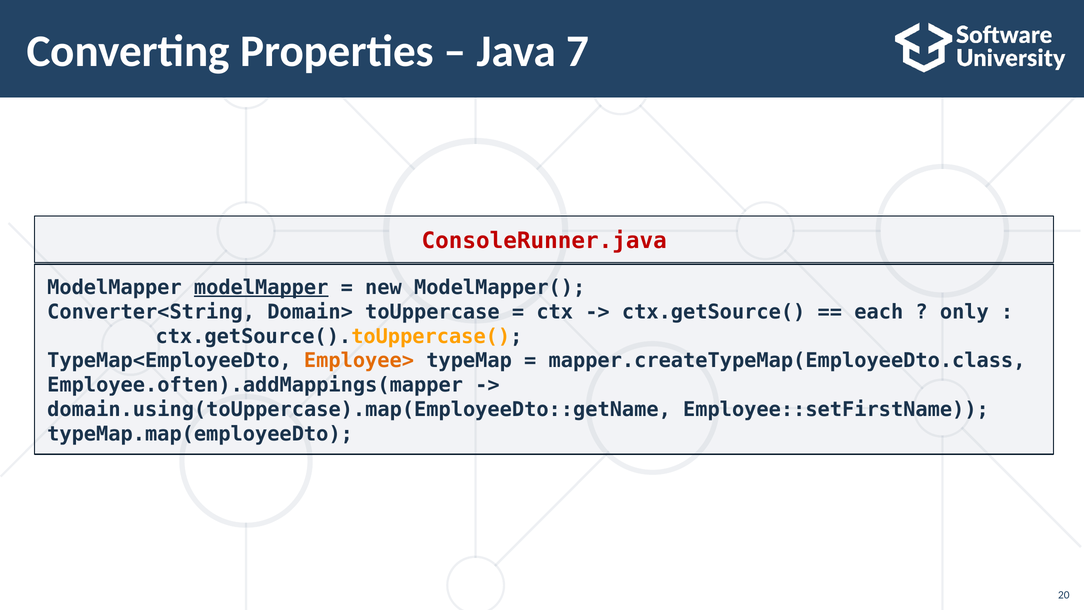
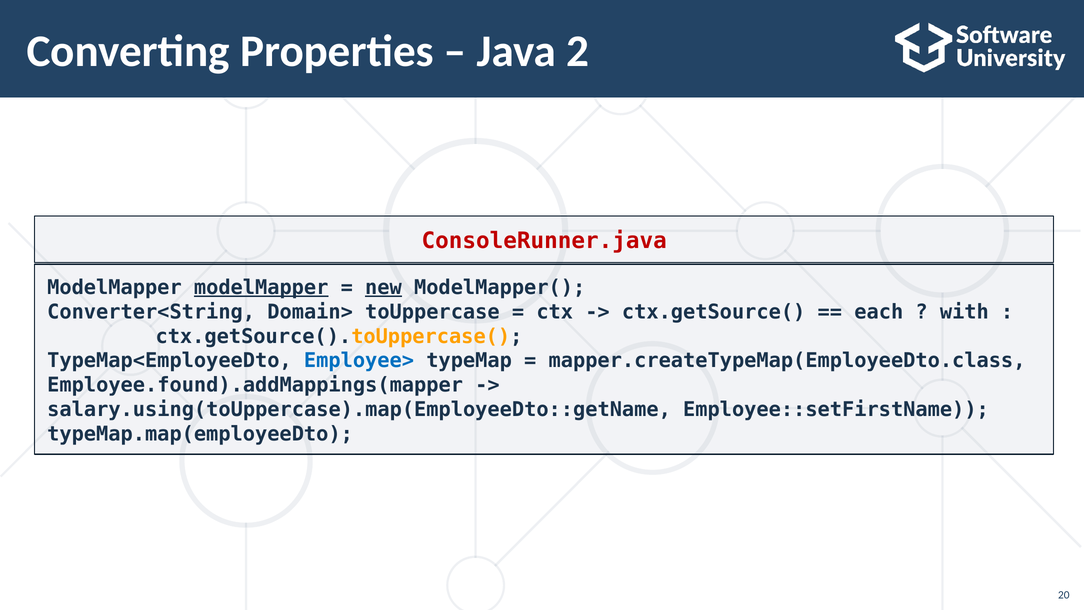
7: 7 -> 2 (578, 51)
new underline: none -> present (383, 287)
only: only -> with (964, 312)
Employee> colour: orange -> blue (359, 361)
Employee.often).addMappings(mapper: Employee.often).addMappings(mapper -> Employee.found).addMappings(mapper (255, 385)
domain.using(toUppercase).map(EmployeeDto::getName: domain.using(toUppercase).map(EmployeeDto::getName -> salary.using(toUppercase).map(EmployeeDto::getName (359, 409)
